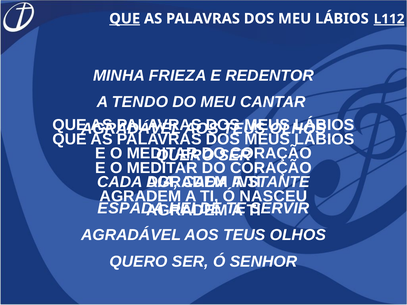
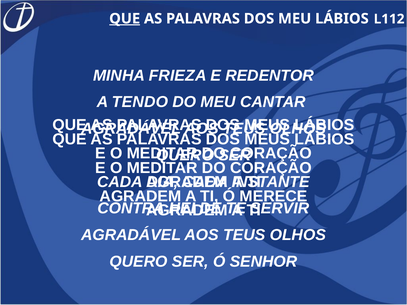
L112 underline: present -> none (389, 19)
NASCEU: NASCEU -> MERECE (273, 196)
ESPADA: ESPADA -> CONTRA (131, 209)
